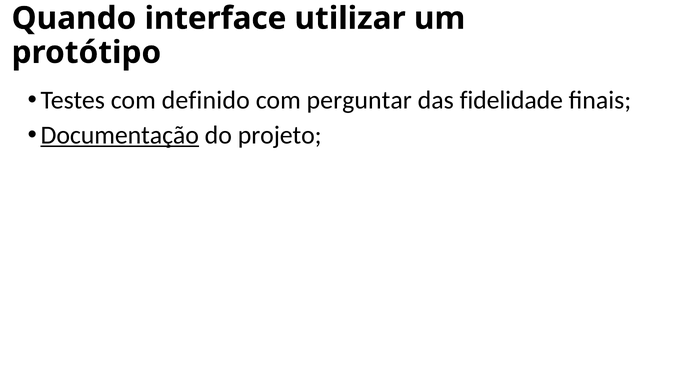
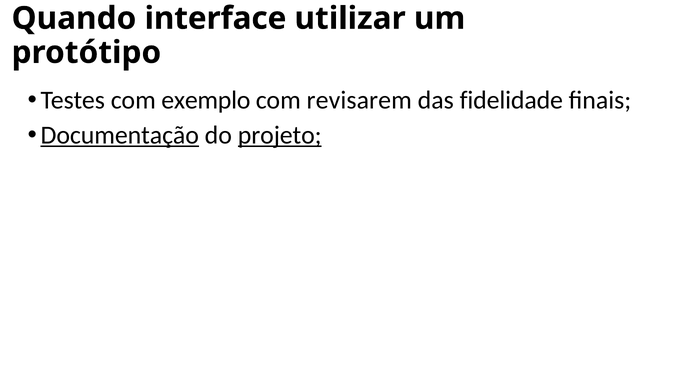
definido: definido -> exemplo (206, 100)
perguntar: perguntar -> revisarem (359, 100)
projeto underline: none -> present (280, 135)
